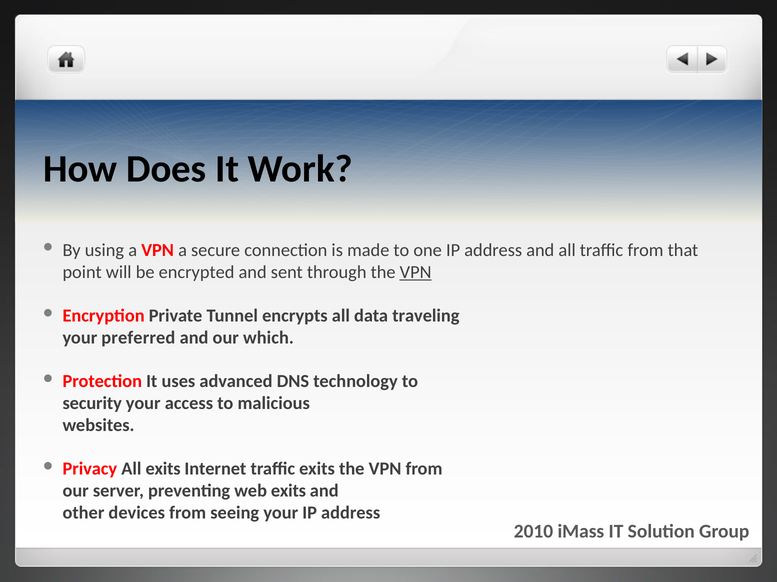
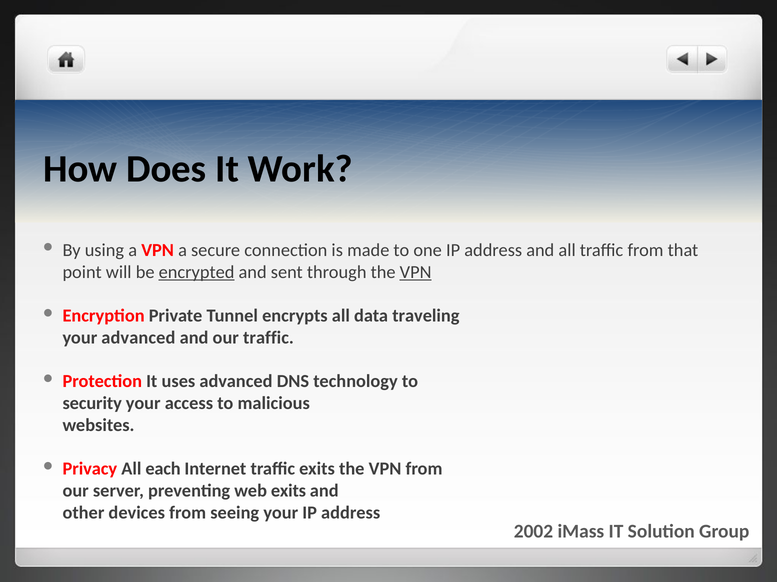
encrypted underline: none -> present (197, 272)
your preferred: preferred -> advanced (138, 338)
our which: which -> traffic (268, 338)
All exits: exits -> each (163, 469)
2010: 2010 -> 2002 (533, 532)
